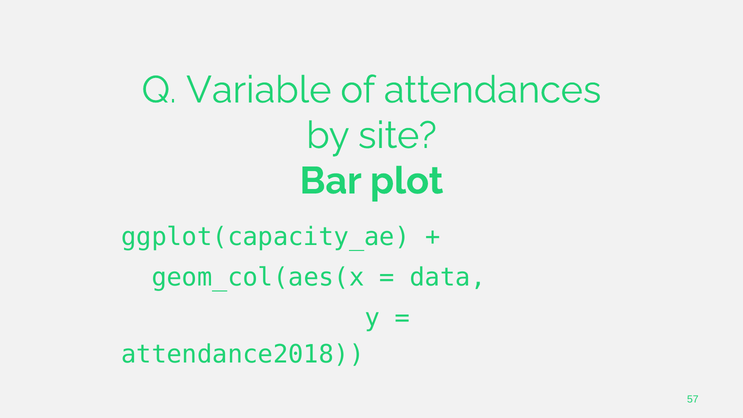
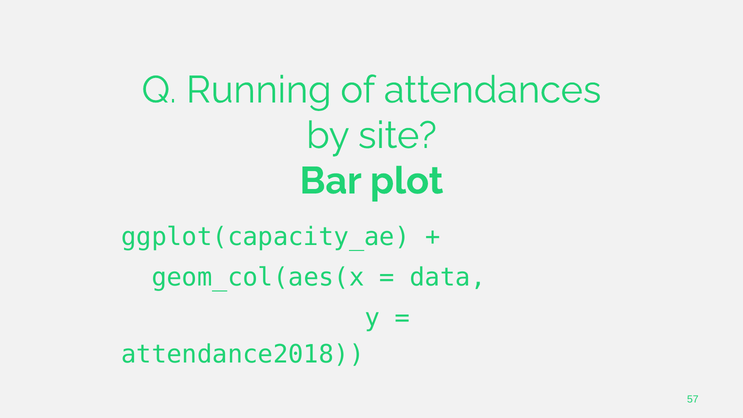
Variable: Variable -> Running (259, 90)
